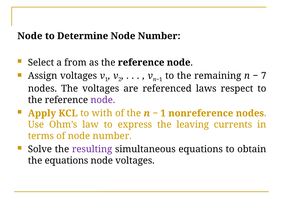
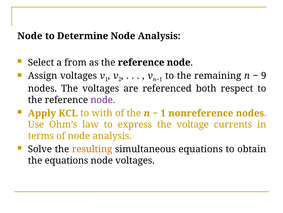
Determine Node Number: Number -> Analysis (159, 36)
7: 7 -> 9 (264, 75)
laws: laws -> both (206, 88)
leaving: leaving -> voltage (193, 124)
of node number: number -> analysis (112, 136)
resulting colour: purple -> orange (92, 149)
